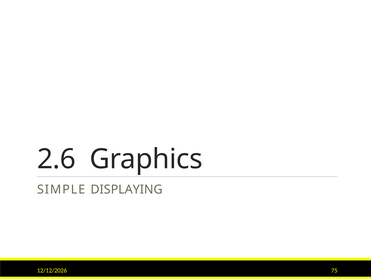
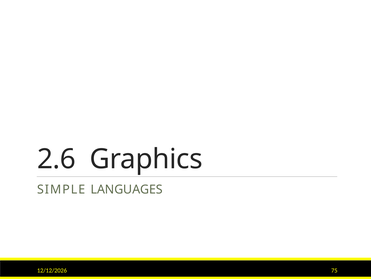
DISPLAYING: DISPLAYING -> LANGUAGES (127, 189)
